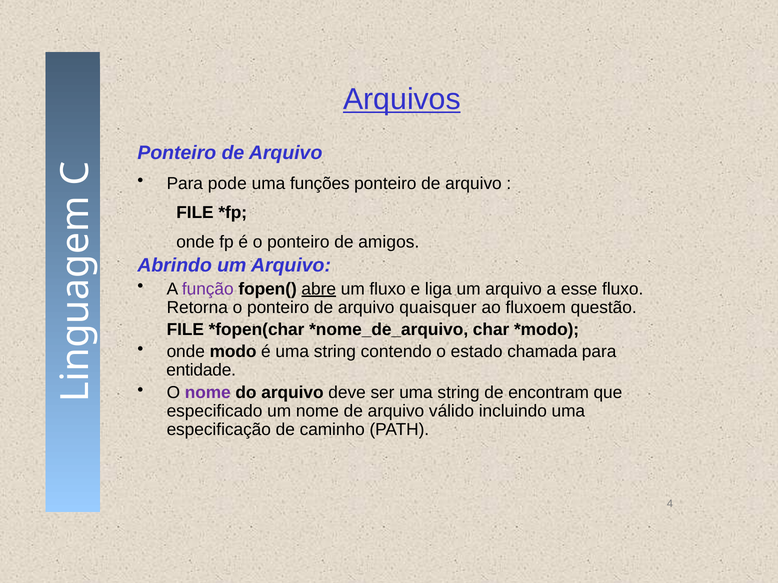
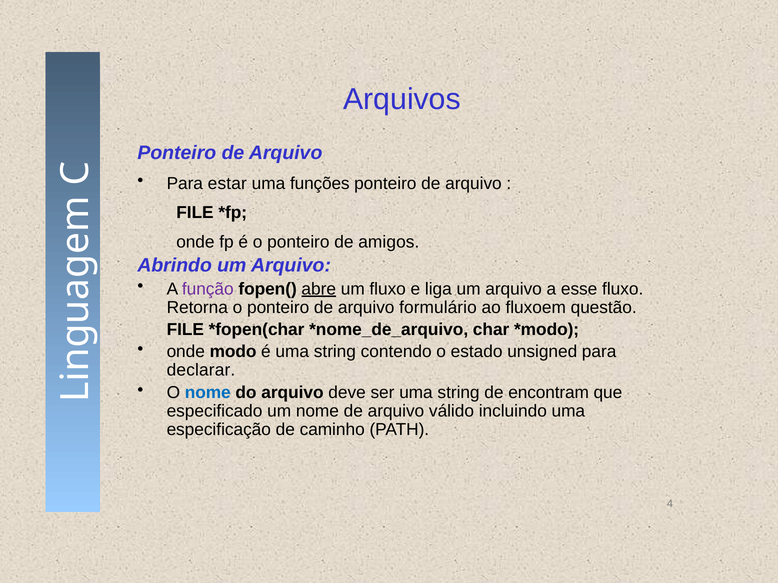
Arquivos underline: present -> none (402, 99)
pode: pode -> estar (227, 184)
quaisquer: quaisquer -> formulário (438, 308)
chamada: chamada -> unsigned (542, 352)
entidade: entidade -> declarar (201, 371)
nome colour: purple -> blue (208, 393)
